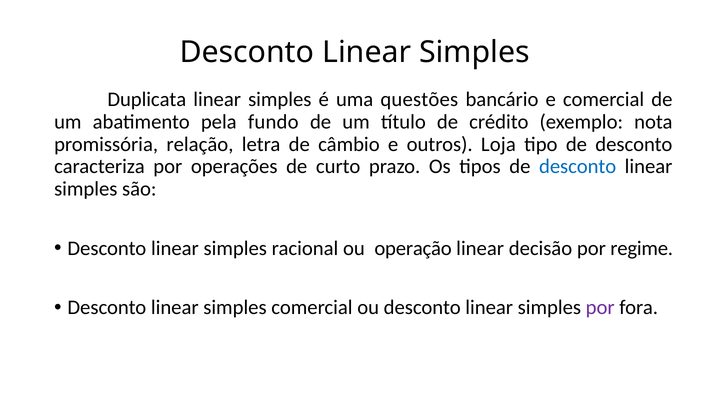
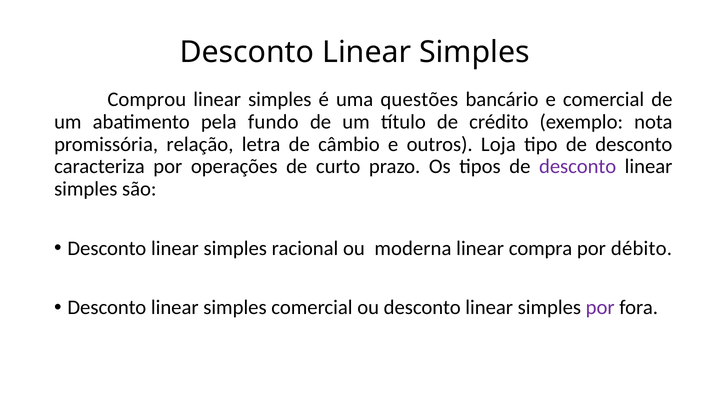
Duplicata: Duplicata -> Comprou (147, 100)
desconto colour: blue -> purple (578, 167)
operação: operação -> moderna (413, 248)
decisão: decisão -> compra (541, 248)
regime: regime -> débito (641, 248)
